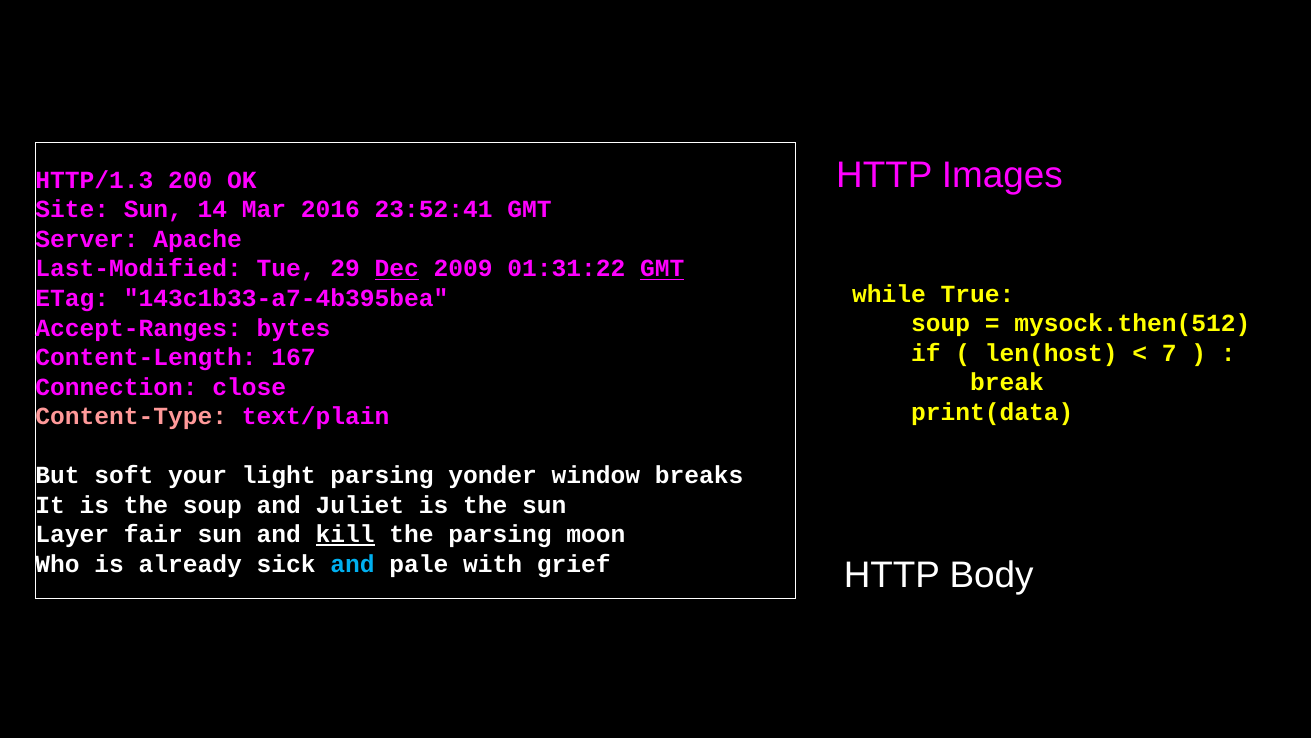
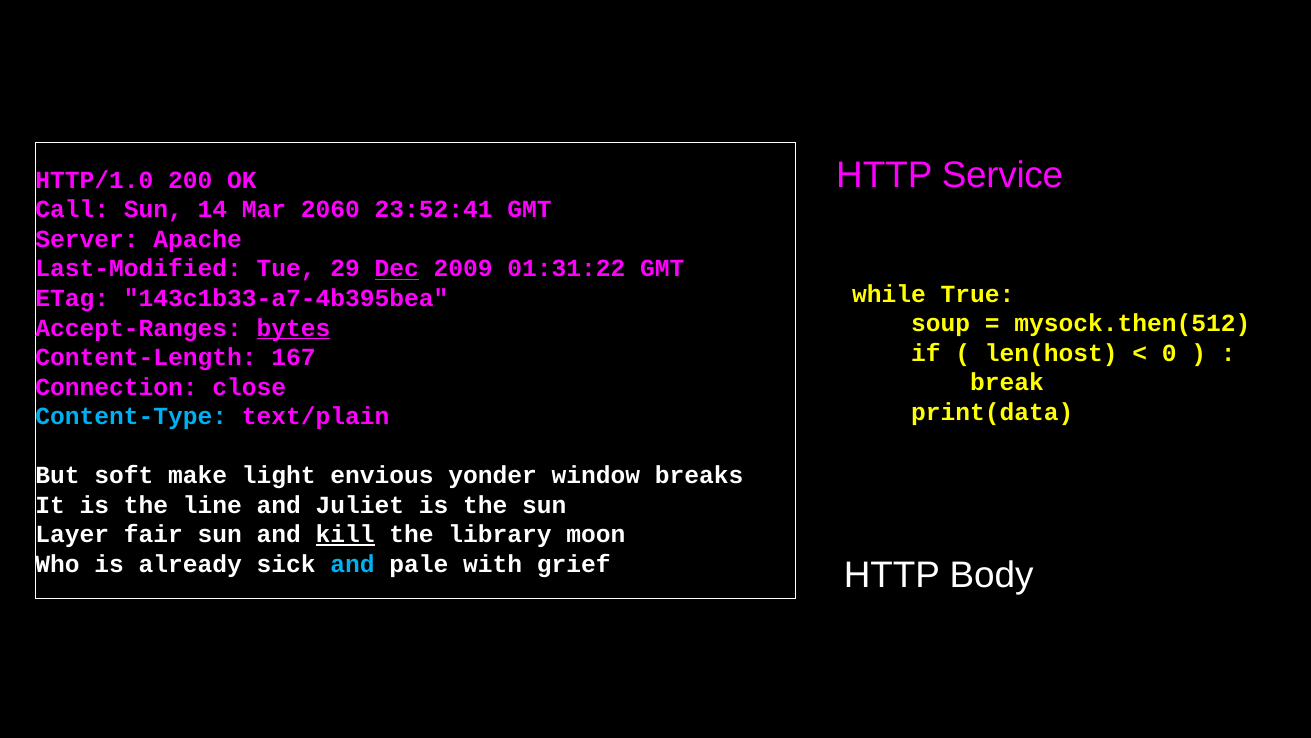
Images: Images -> Service (1003, 175)
HTTP/1.3: HTTP/1.3 -> HTTP/1.0 (94, 180)
Site: Site -> Call (72, 210)
2016: 2016 -> 2060 (330, 210)
GMT underline: present -> none (662, 269)
bytes underline: none -> present (294, 328)
7: 7 -> 0 (1169, 353)
Content-Type colour: pink -> light blue (131, 416)
your: your -> make (198, 475)
light parsing: parsing -> envious (382, 475)
the soup: soup -> line (212, 505)
the parsing: parsing -> library (500, 534)
